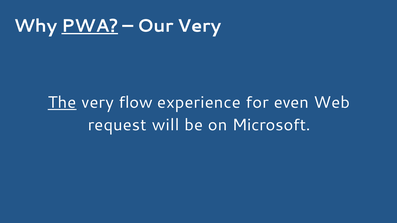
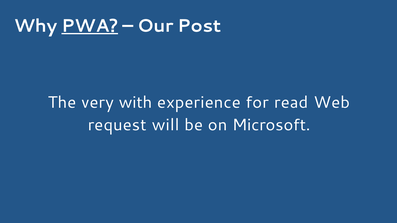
Our Very: Very -> Post (199, 26)
The underline: present -> none (62, 103)
flow: flow -> with (136, 103)
even: even -> read (291, 103)
